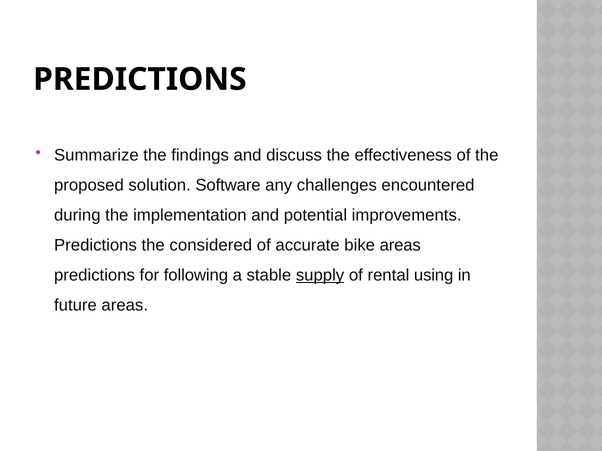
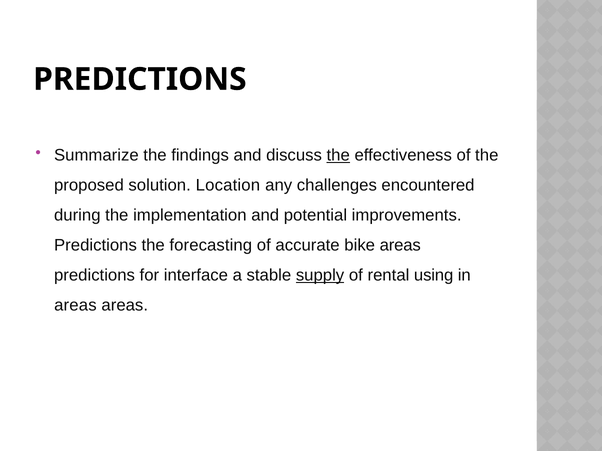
the underline: none -> present (338, 155)
Software: Software -> Location (228, 185)
considered: considered -> forecasting (211, 246)
following: following -> interface (196, 276)
future: future -> areas (75, 306)
